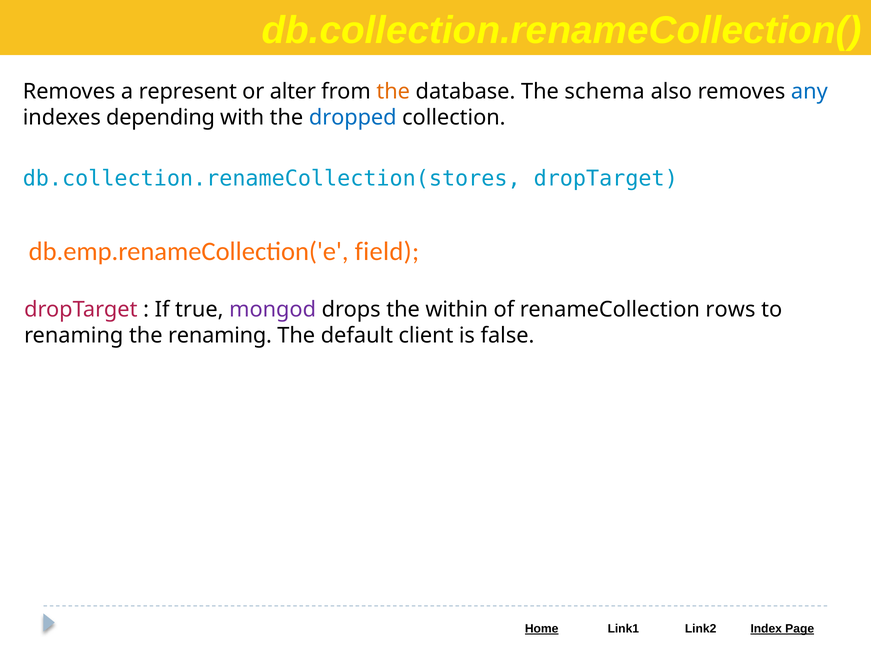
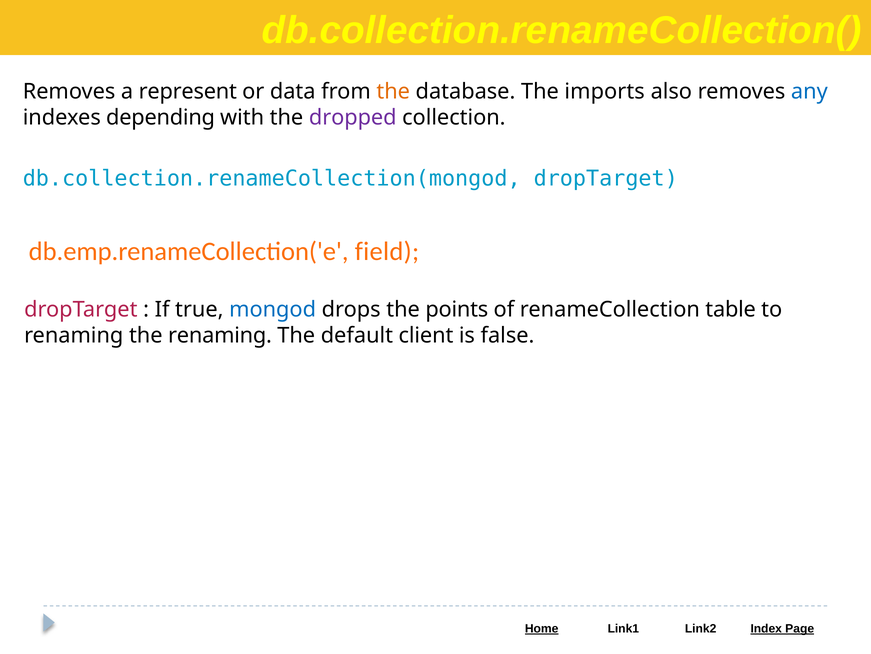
alter: alter -> data (293, 91)
schema: schema -> imports (605, 91)
dropped colour: blue -> purple (353, 118)
db.collection.renameCollection(stores: db.collection.renameCollection(stores -> db.collection.renameCollection(mongod (272, 179)
mongod colour: purple -> blue (273, 309)
within: within -> points (457, 309)
rows: rows -> table (731, 309)
